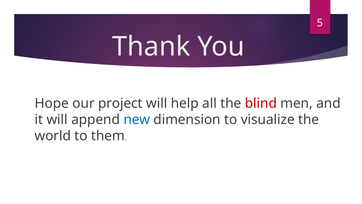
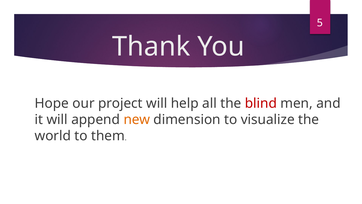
new colour: blue -> orange (137, 119)
